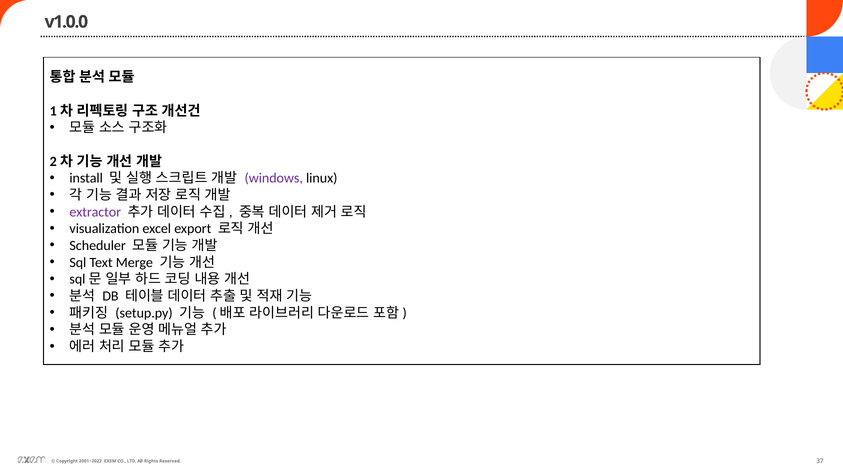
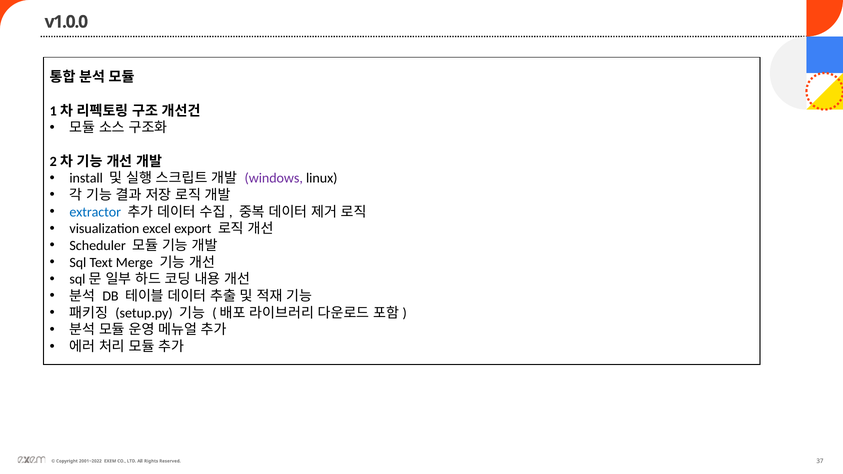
extractor colour: purple -> blue (95, 212)
